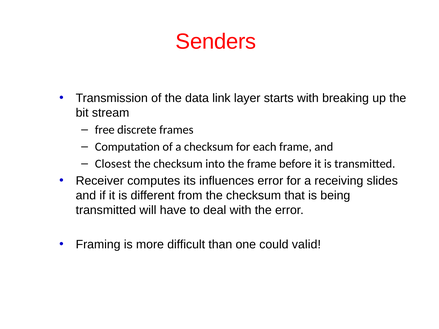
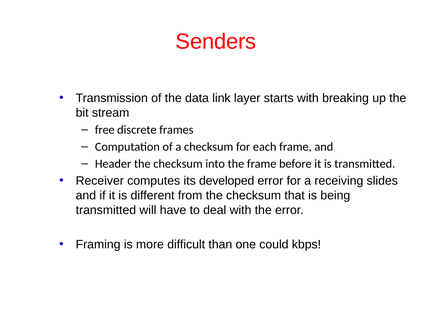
Closest: Closest -> Header (113, 164)
influences: influences -> developed (227, 181)
valid: valid -> kbps (306, 245)
